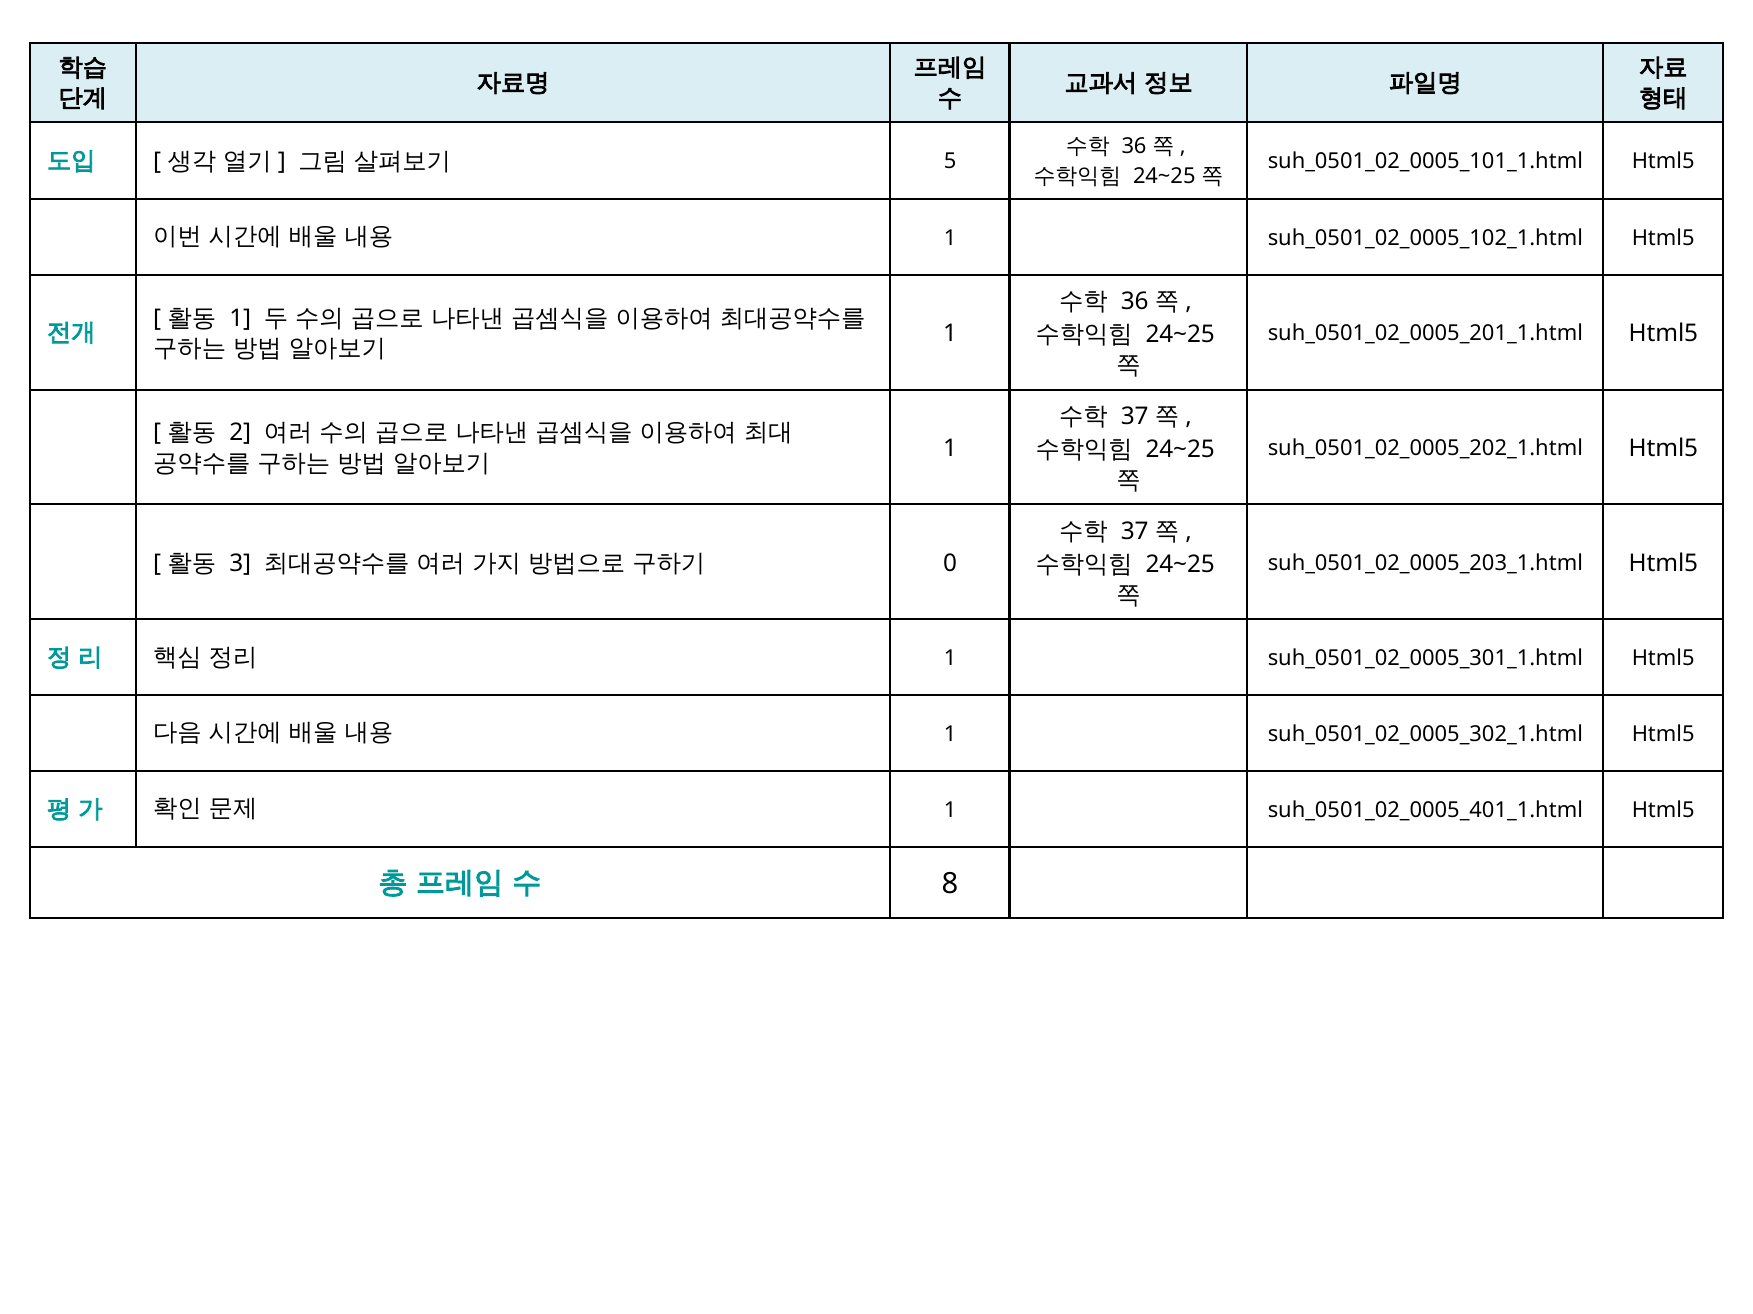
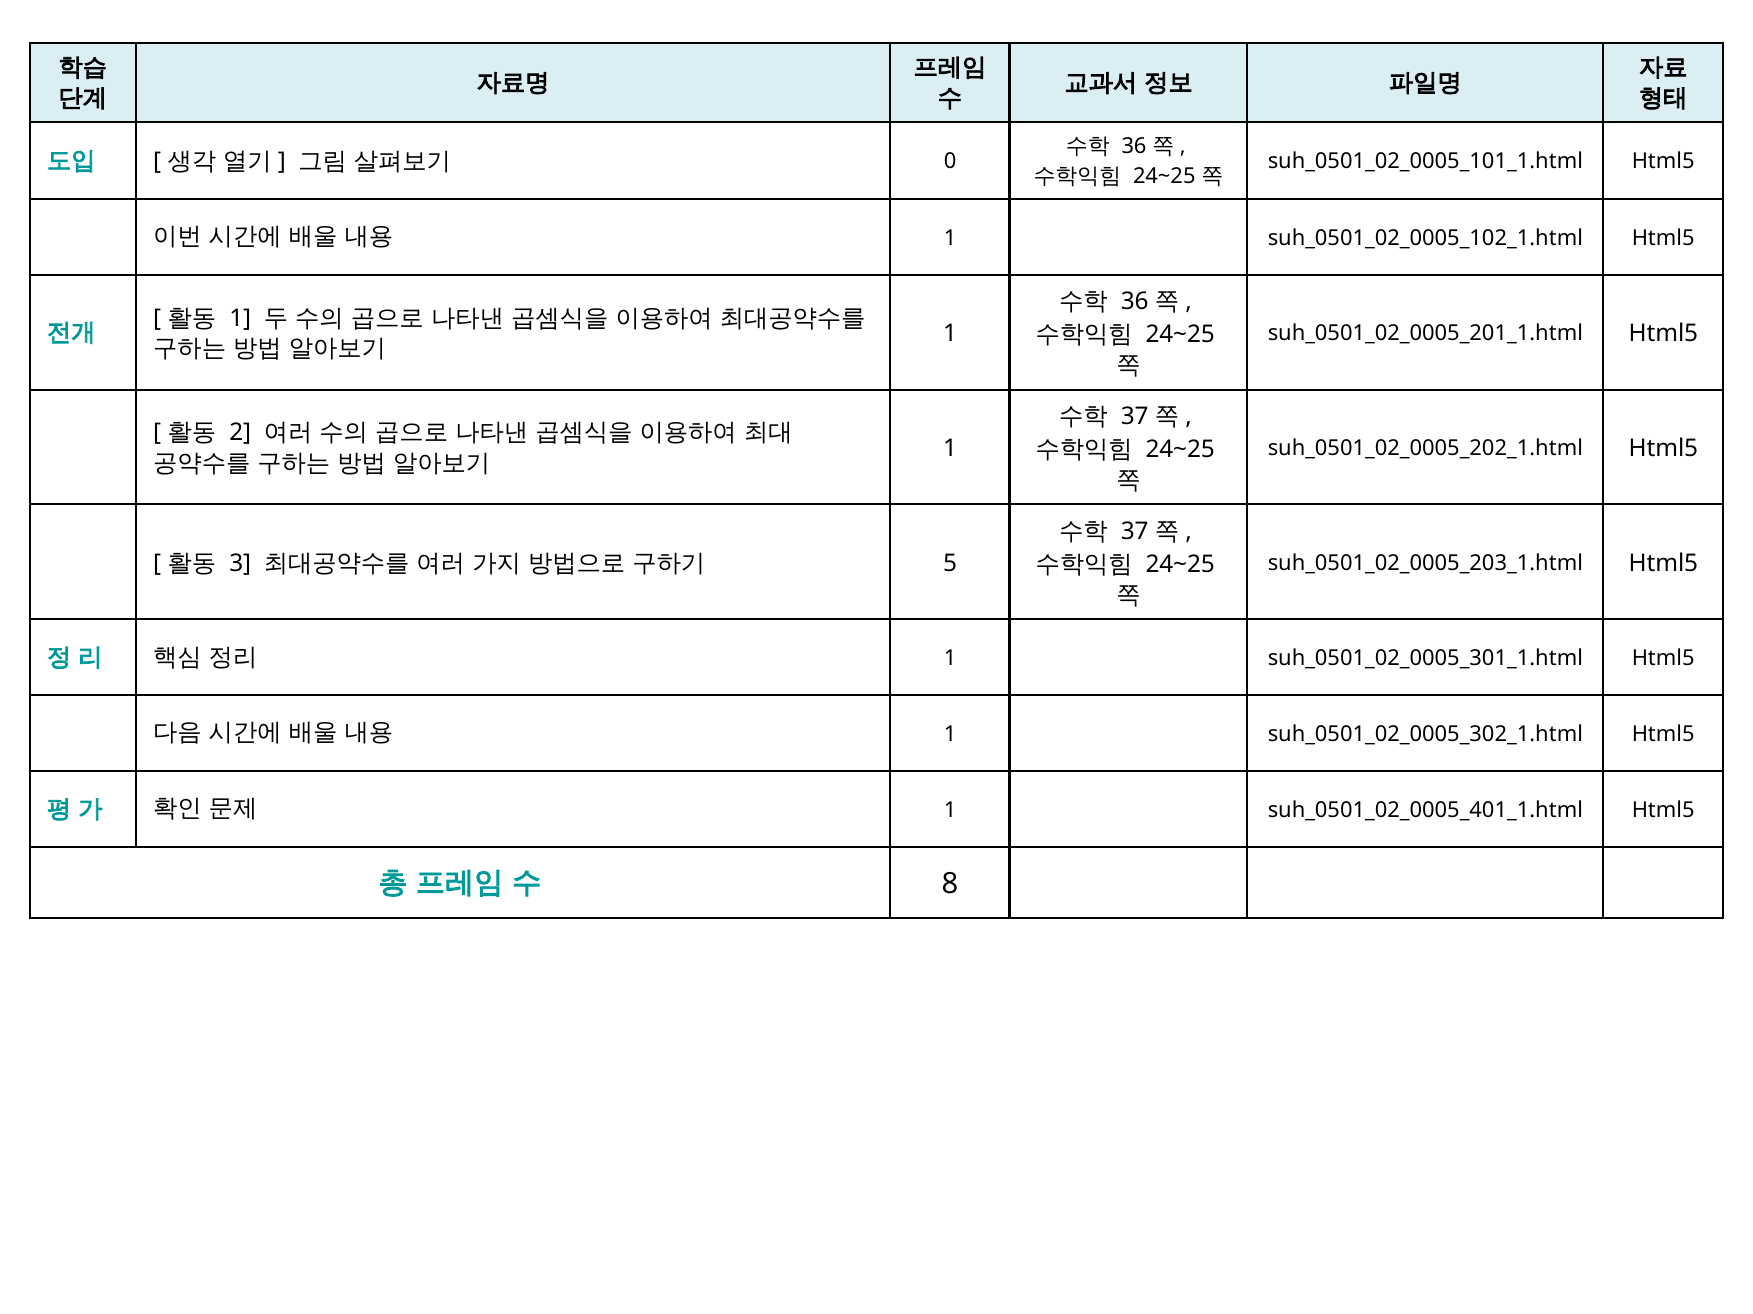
5: 5 -> 0 (950, 162)
0: 0 -> 5 (950, 563)
